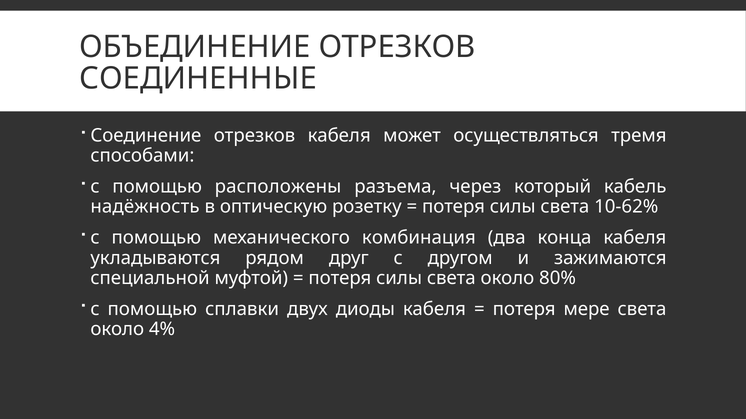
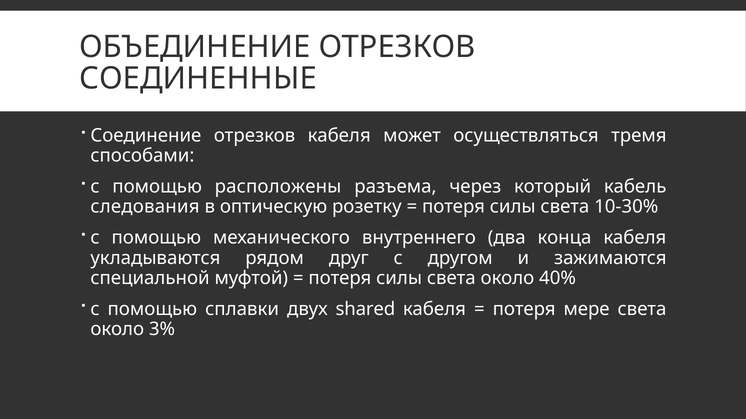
надёжность: надёжность -> следования (145, 207)
10-62%: 10-62% -> 10-30% (626, 207)
комбинация: комбинация -> внутреннего (419, 238)
80%: 80% -> 40% (558, 278)
диоды: диоды -> shared (365, 309)
4%: 4% -> 3% (162, 330)
